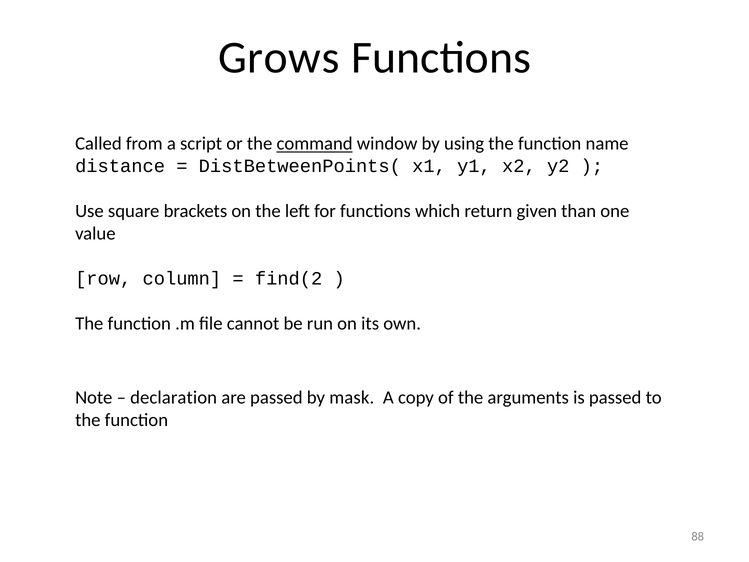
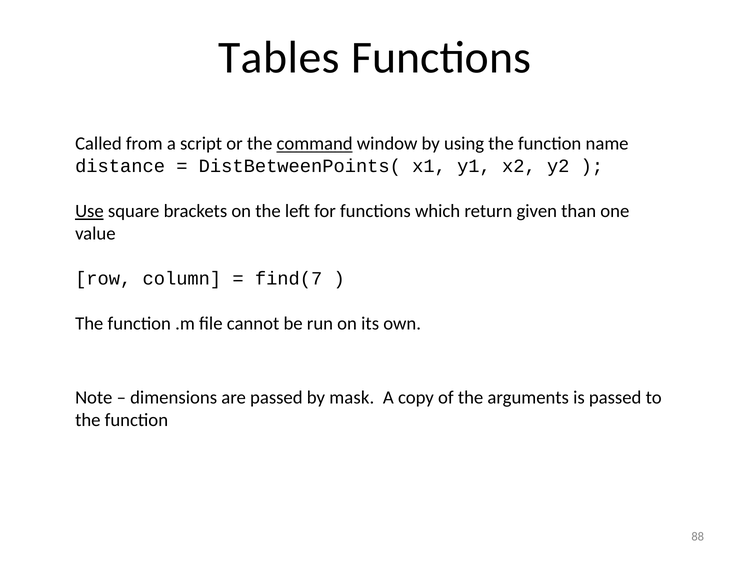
Grows: Grows -> Tables (279, 58)
Use underline: none -> present (89, 211)
find(2: find(2 -> find(7 (289, 279)
declaration: declaration -> dimensions (174, 397)
